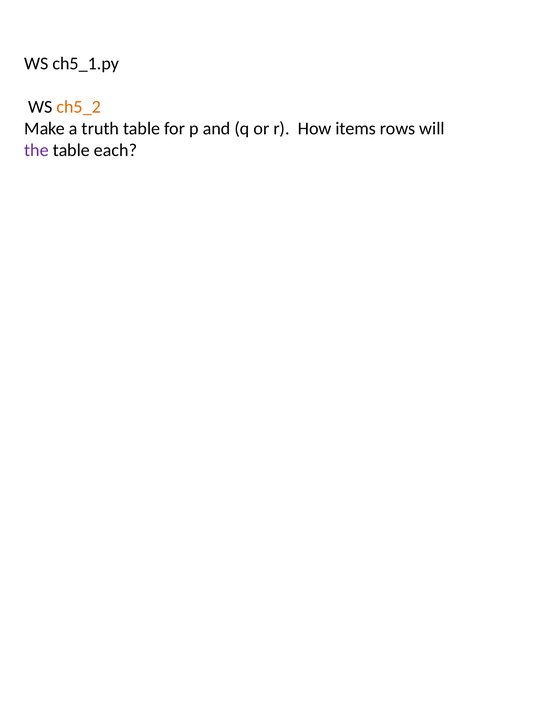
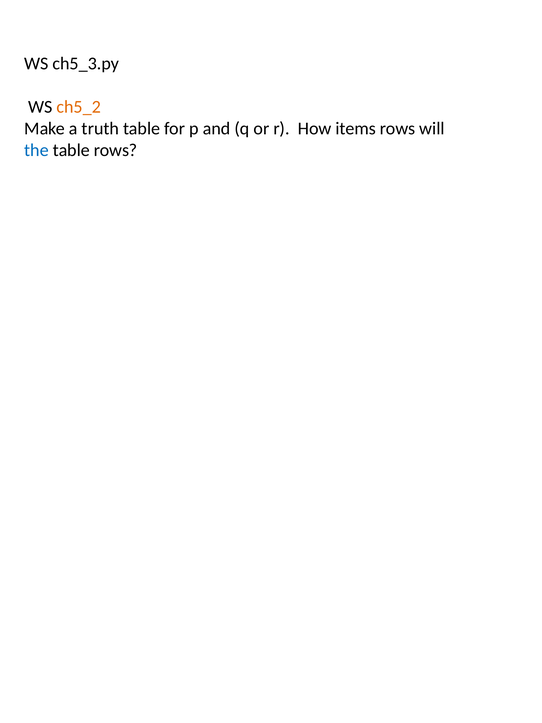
ch5_1.py: ch5_1.py -> ch5_3.py (86, 63)
the colour: purple -> blue (36, 150)
table each: each -> rows (116, 150)
